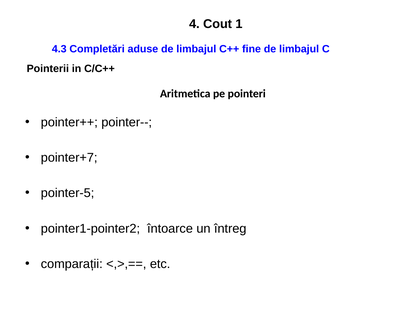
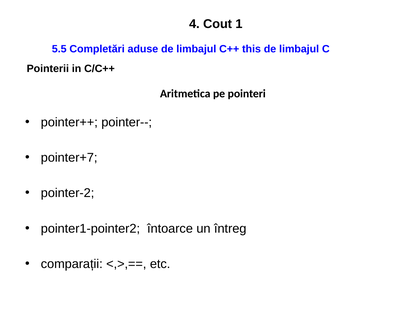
4.3: 4.3 -> 5.5 (59, 49)
fine: fine -> this (252, 49)
pointer-5: pointer-5 -> pointer-2 (68, 193)
